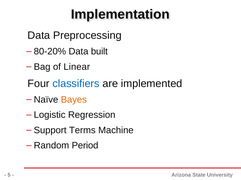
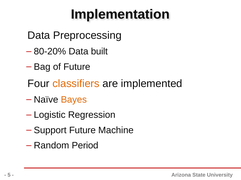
of Linear: Linear -> Future (77, 67)
classifiers colour: blue -> orange (76, 84)
Support Terms: Terms -> Future (82, 131)
